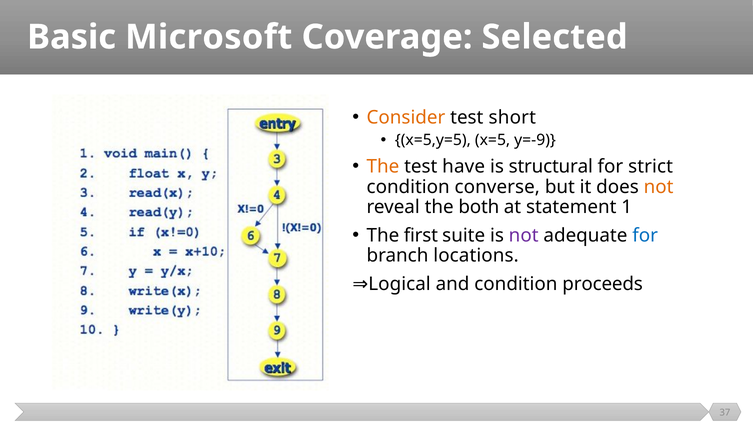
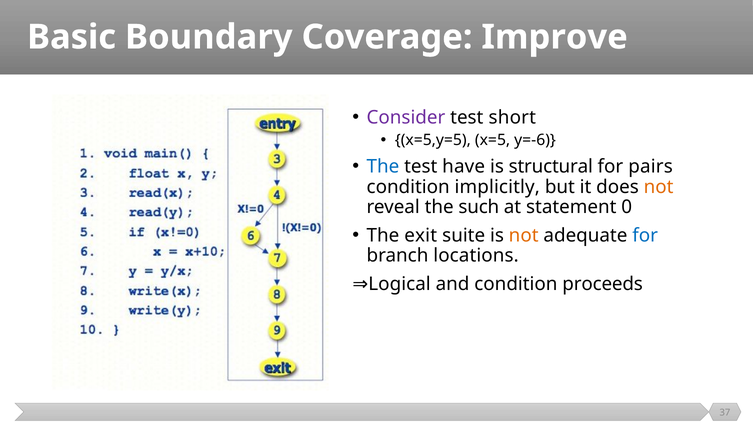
Microsoft: Microsoft -> Boundary (209, 37)
Selected: Selected -> Improve (555, 37)
Consider colour: orange -> purple (406, 117)
y=-9: y=-9 -> y=-6 (535, 140)
The colour: orange -> blue (383, 166)
strict: strict -> pairs (651, 166)
converse: converse -> implicitly (497, 187)
both: both -> such (479, 207)
1: 1 -> 0 (627, 207)
first: first -> exit (421, 235)
not colour: purple -> orange (524, 235)
